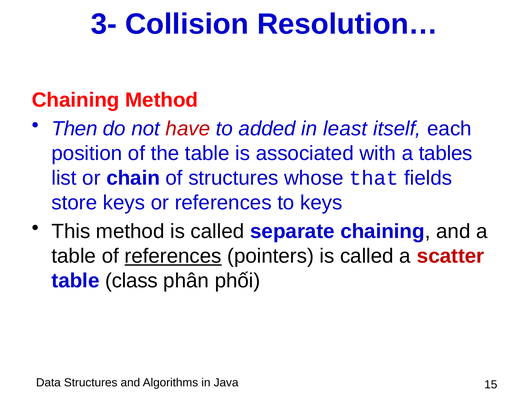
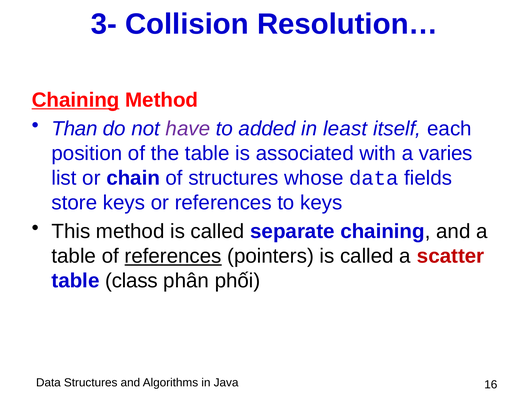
Chaining underline: none -> present (76, 100)
Then: Then -> Than (75, 129)
have colour: red -> purple (188, 129)
tables: tables -> varies (446, 154)
whose that: that -> data (374, 178)
15: 15 -> 16 (491, 385)
